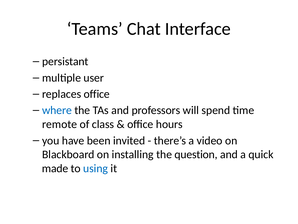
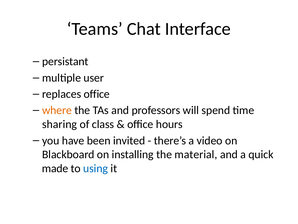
where colour: blue -> orange (57, 110)
remote: remote -> sharing (60, 124)
question: question -> material (196, 154)
